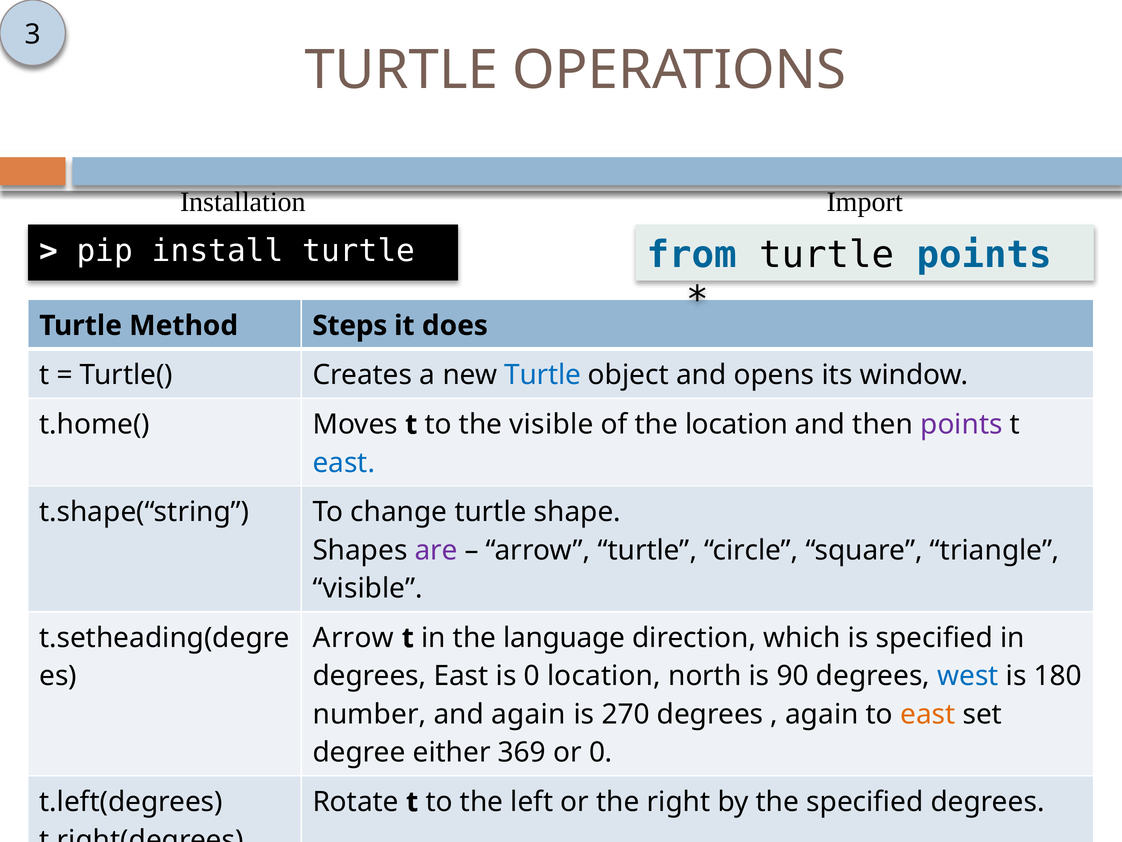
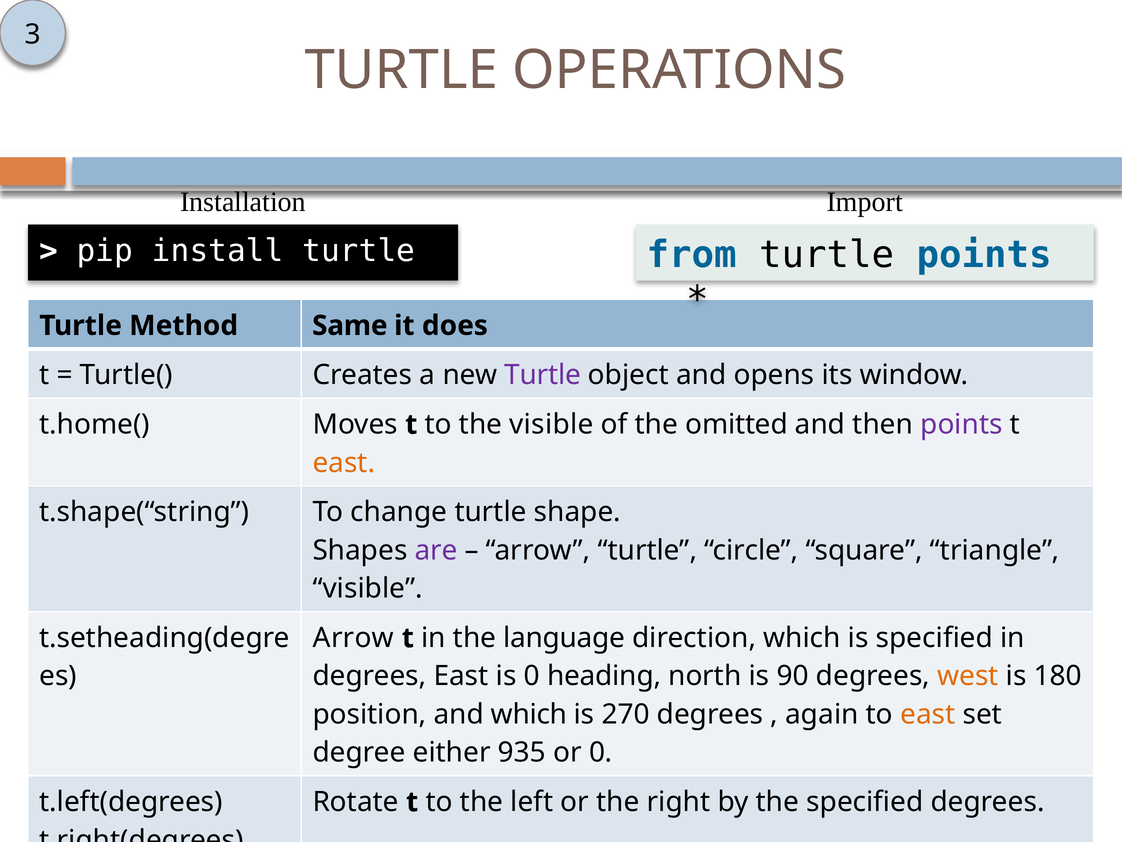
Steps: Steps -> Same (350, 325)
Turtle colour: blue -> purple (543, 375)
the location: location -> omitted (737, 424)
east colour: blue -> orange (344, 462)
0 location: location -> heading (604, 676)
west colour: blue -> orange (968, 676)
number: number -> position (370, 714)
and again: again -> which (529, 714)
369: 369 -> 935 (522, 752)
